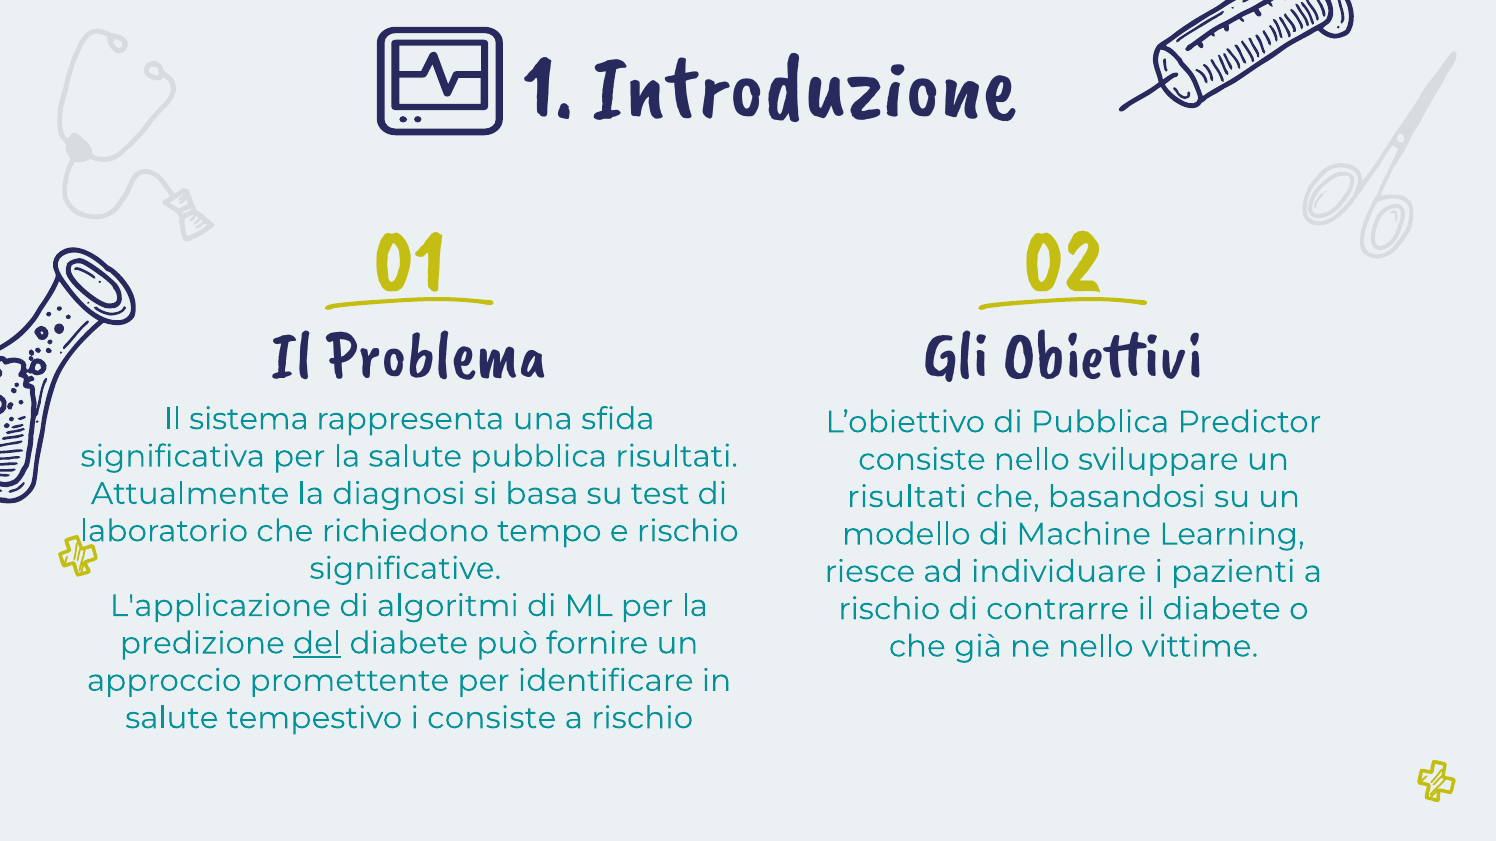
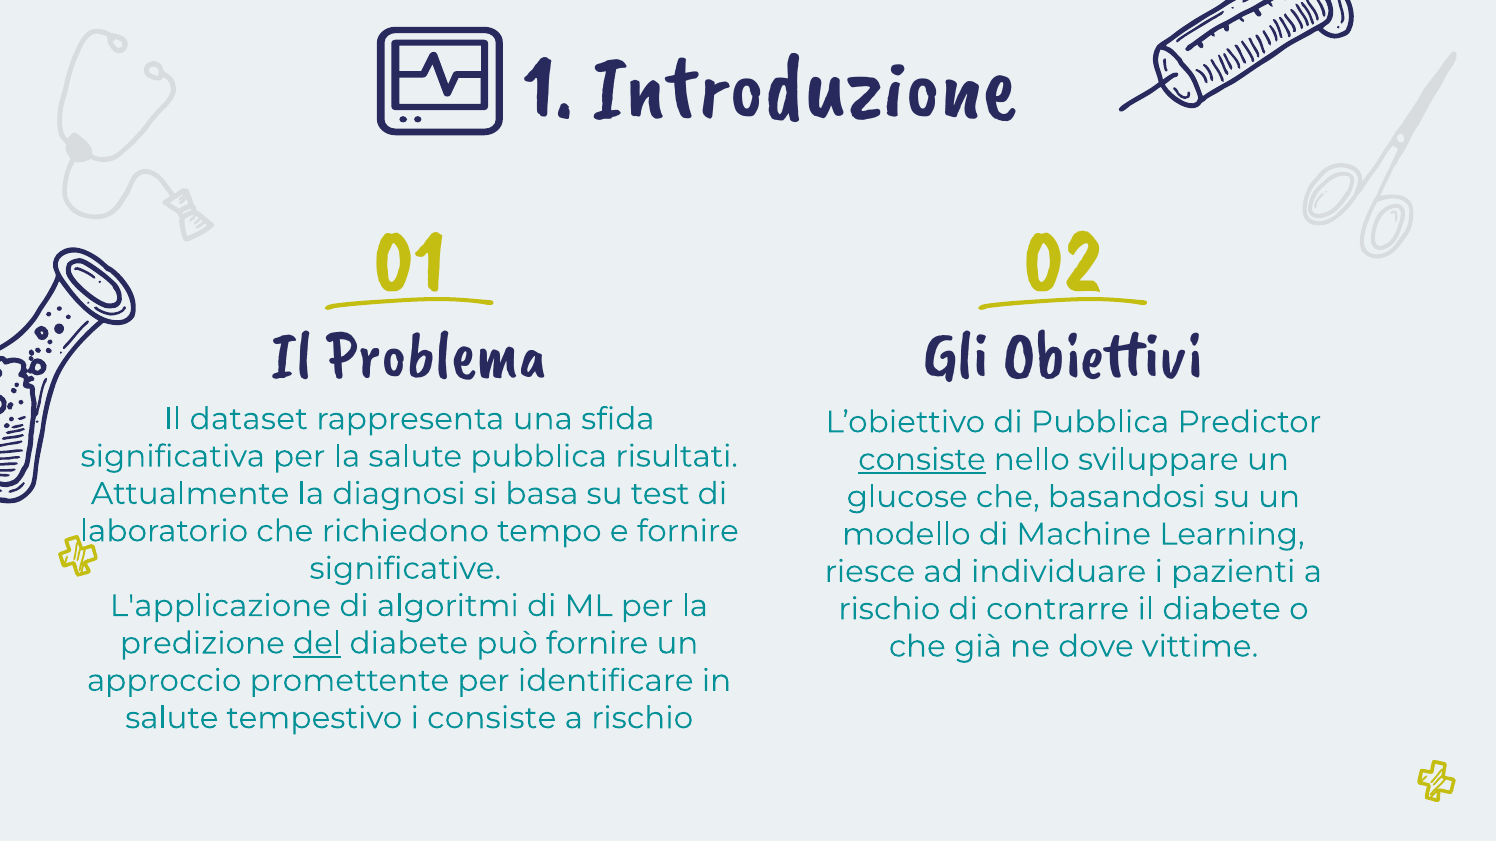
sistema: sistema -> dataset (249, 419)
consiste underline: none -> present (922, 460)
risultati: risultati -> glucose (907, 497)
e rischio: rischio -> fornire (688, 531)
ne nello: nello -> dove (1096, 647)
